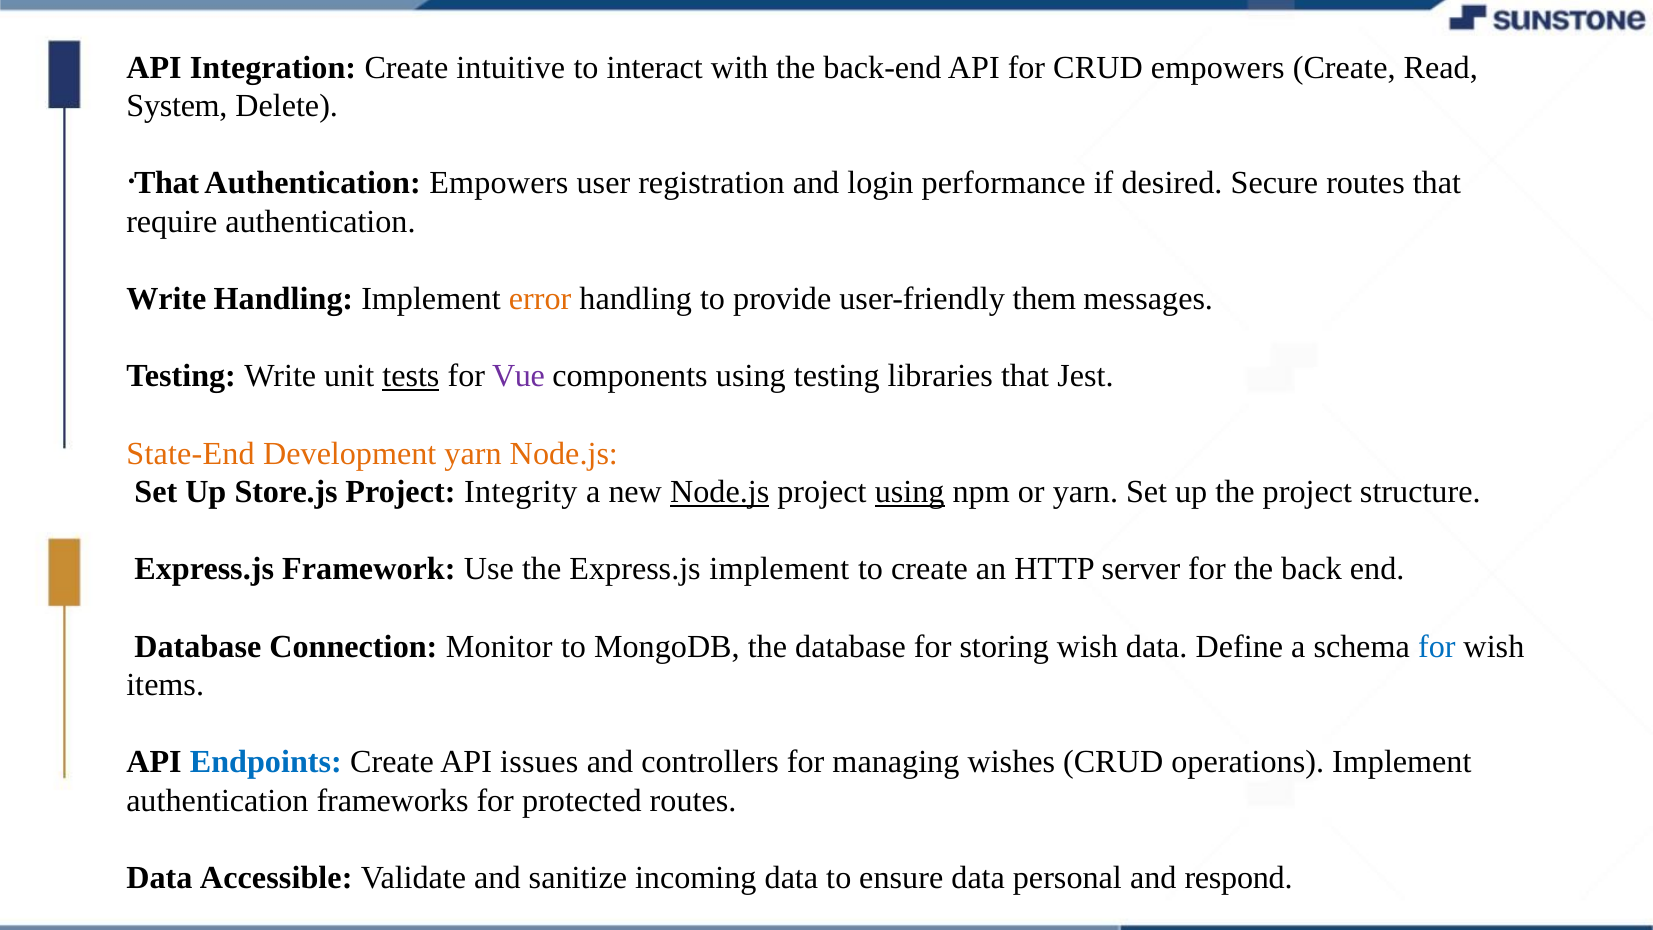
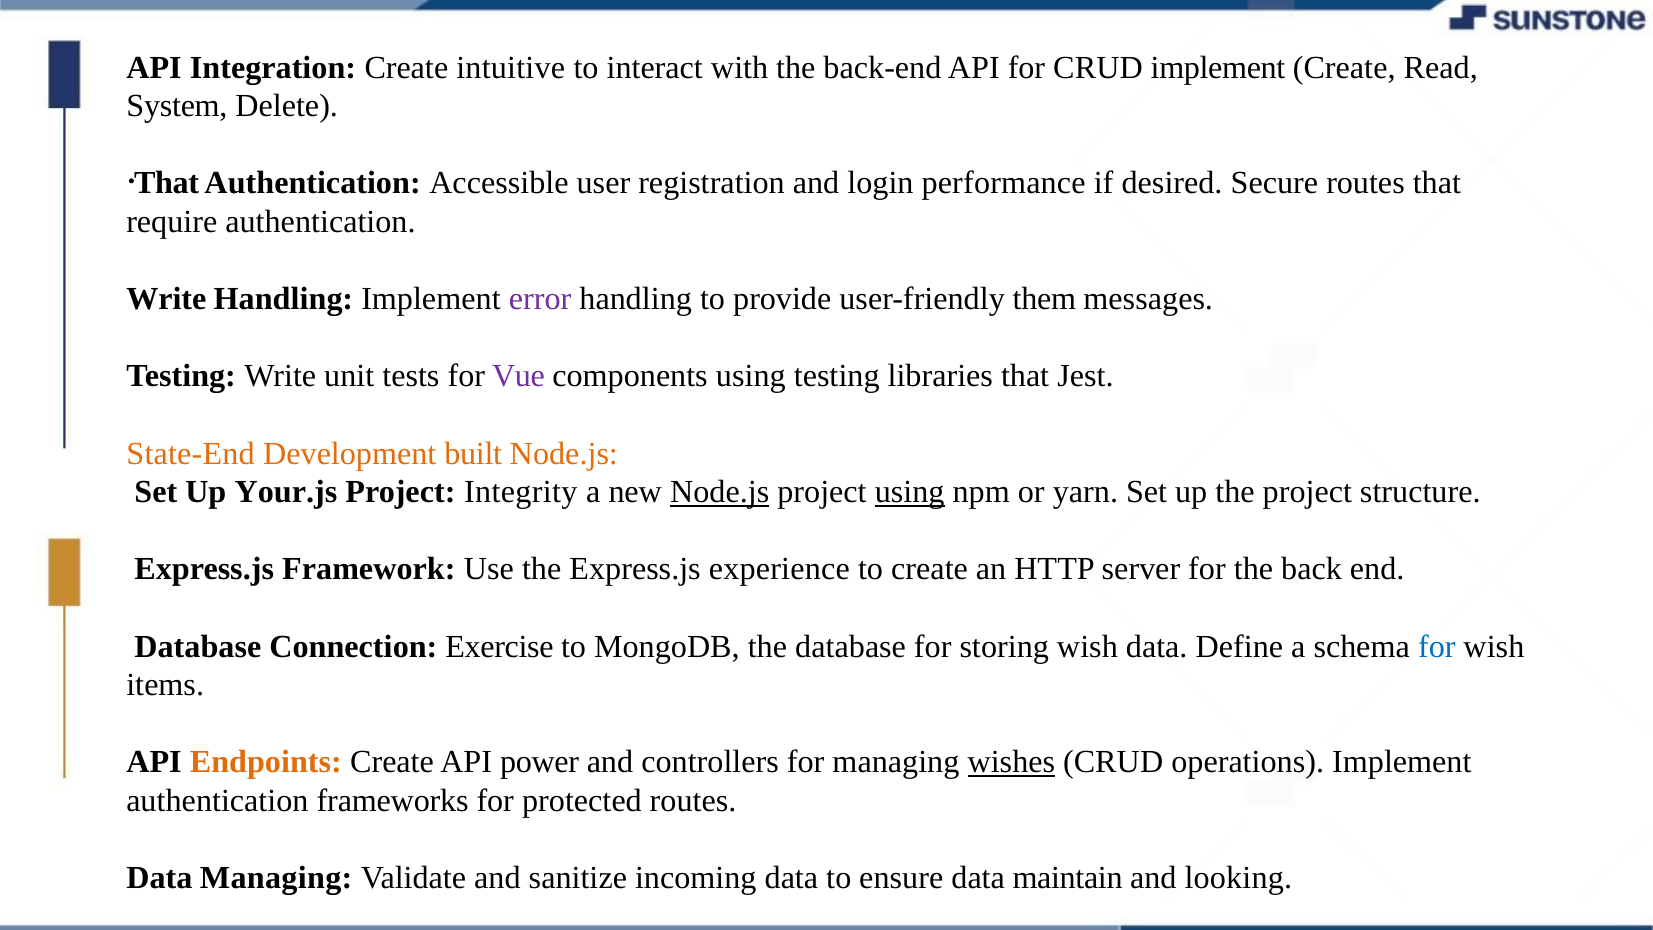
CRUD empowers: empowers -> implement (1218, 67)
Authentication Empowers: Empowers -> Accessible (499, 183)
error colour: orange -> purple (540, 299)
tests underline: present -> none (411, 376)
Development yarn: yarn -> built (473, 453)
Store.js: Store.js -> Your.js (286, 492)
Express.js implement: implement -> experience (779, 569)
Monitor: Monitor -> Exercise (499, 646)
Endpoints colour: blue -> orange (266, 762)
issues: issues -> power (540, 762)
wishes underline: none -> present (1011, 762)
Data Accessible: Accessible -> Managing (276, 878)
personal: personal -> maintain (1068, 878)
respond: respond -> looking (1238, 878)
